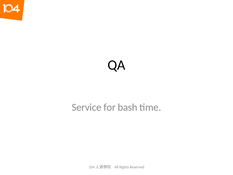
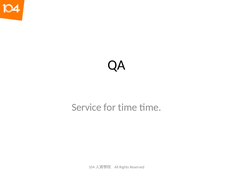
for bash: bash -> time (128, 107)
